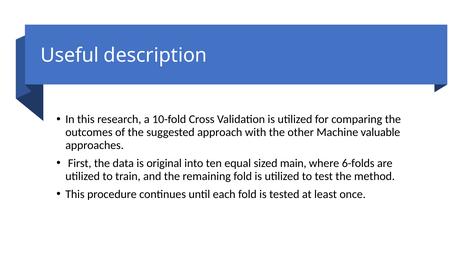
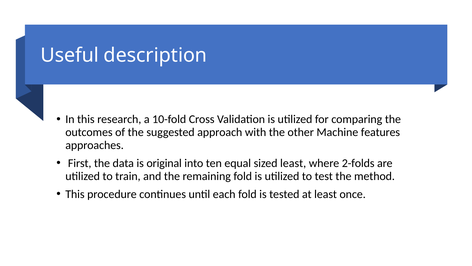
valuable: valuable -> features (380, 132)
sized main: main -> least (293, 163)
6-folds: 6-folds -> 2-folds (358, 163)
